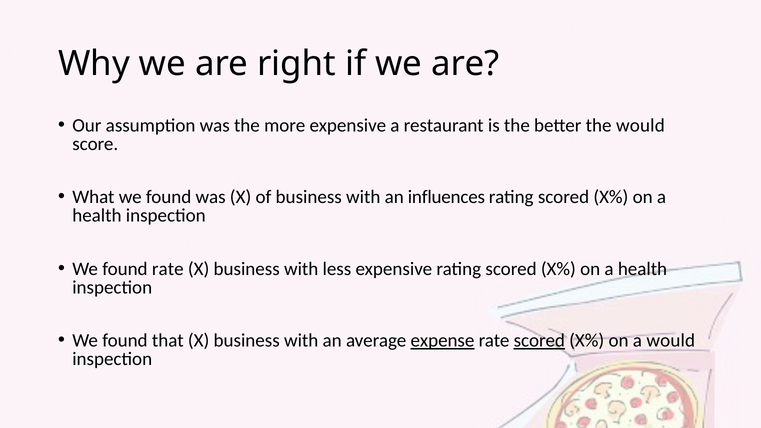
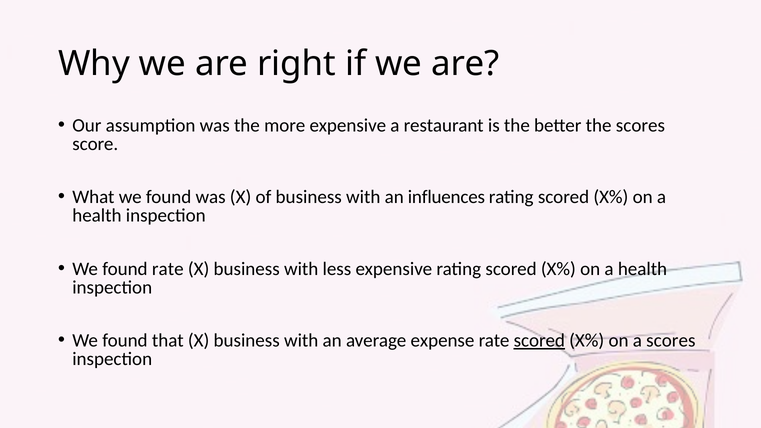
the would: would -> scores (640, 125)
expense underline: present -> none (442, 341)
a would: would -> scores (671, 341)
